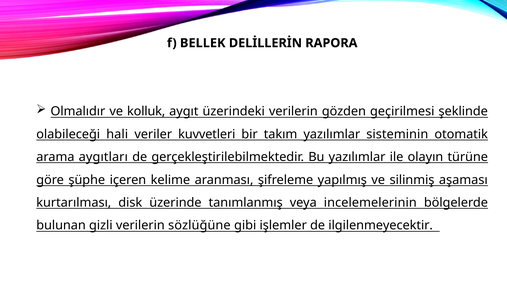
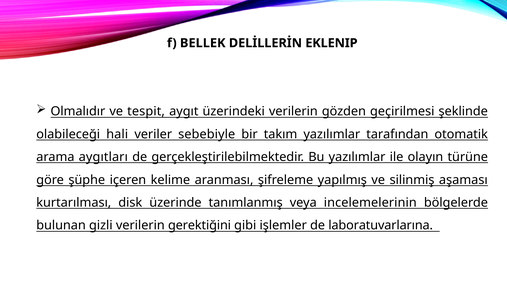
RAPORA: RAPORA -> EKLENIP (331, 43)
kolluk: kolluk -> tespit (146, 112)
kuvvetleri: kuvvetleri -> sebebiyle (207, 134)
sisteminin: sisteminin -> tarafından (397, 134)
sözlüğüne: sözlüğüne -> gerektiğini (200, 226)
ilgilenmeyecektir: ilgilenmeyecektir -> laboratuvarlarına (381, 226)
